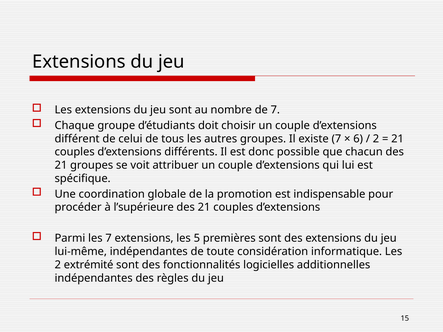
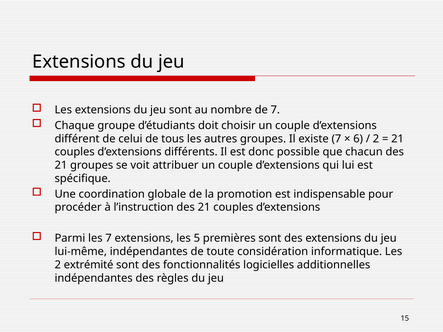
l’supérieure: l’supérieure -> l’instruction (144, 208)
